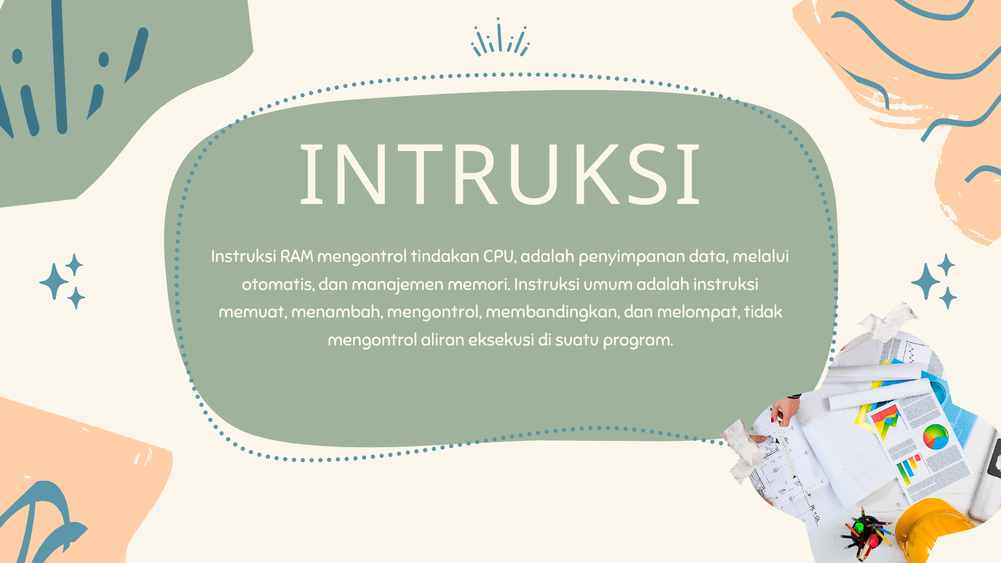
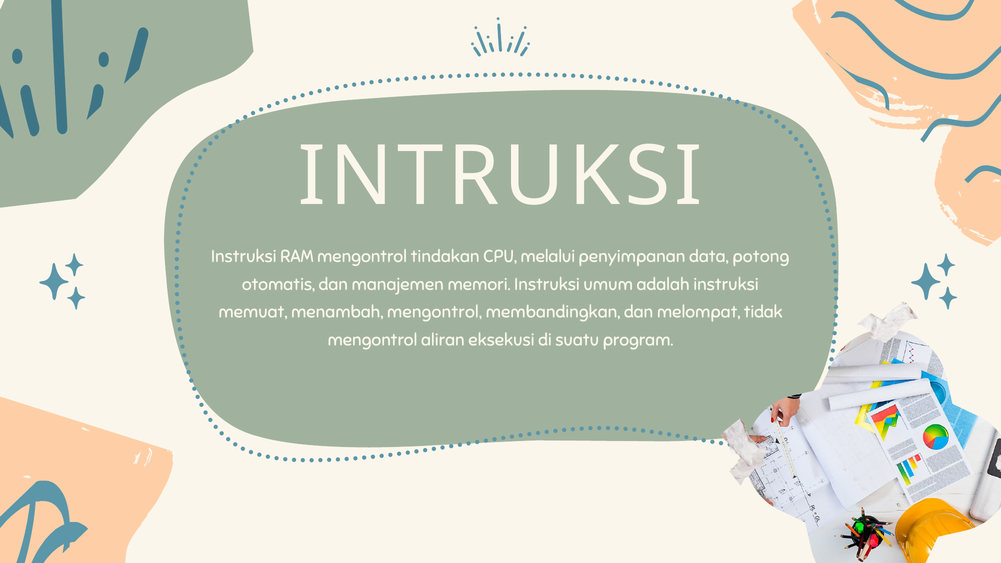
CPU adalah: adalah -> melalui (548, 257)
melalui: melalui -> potong (761, 257)
